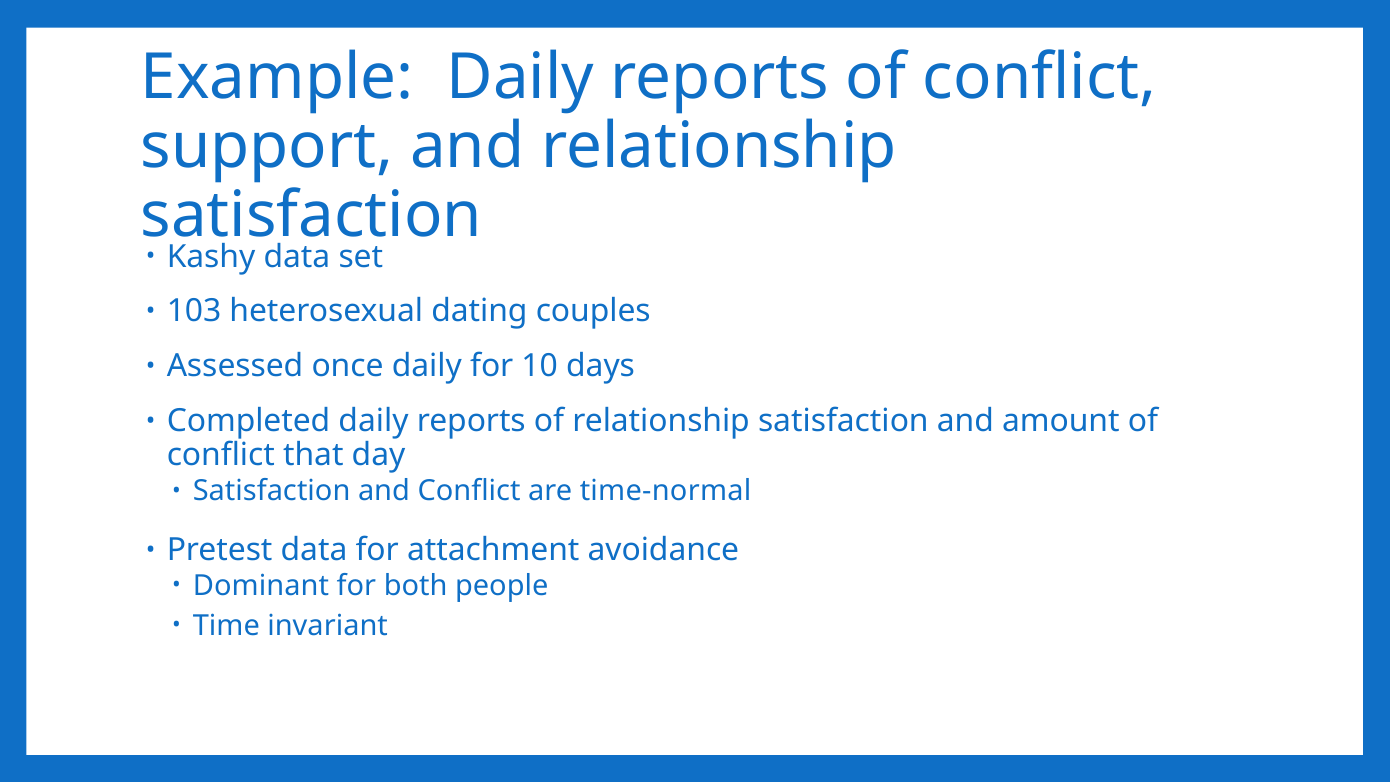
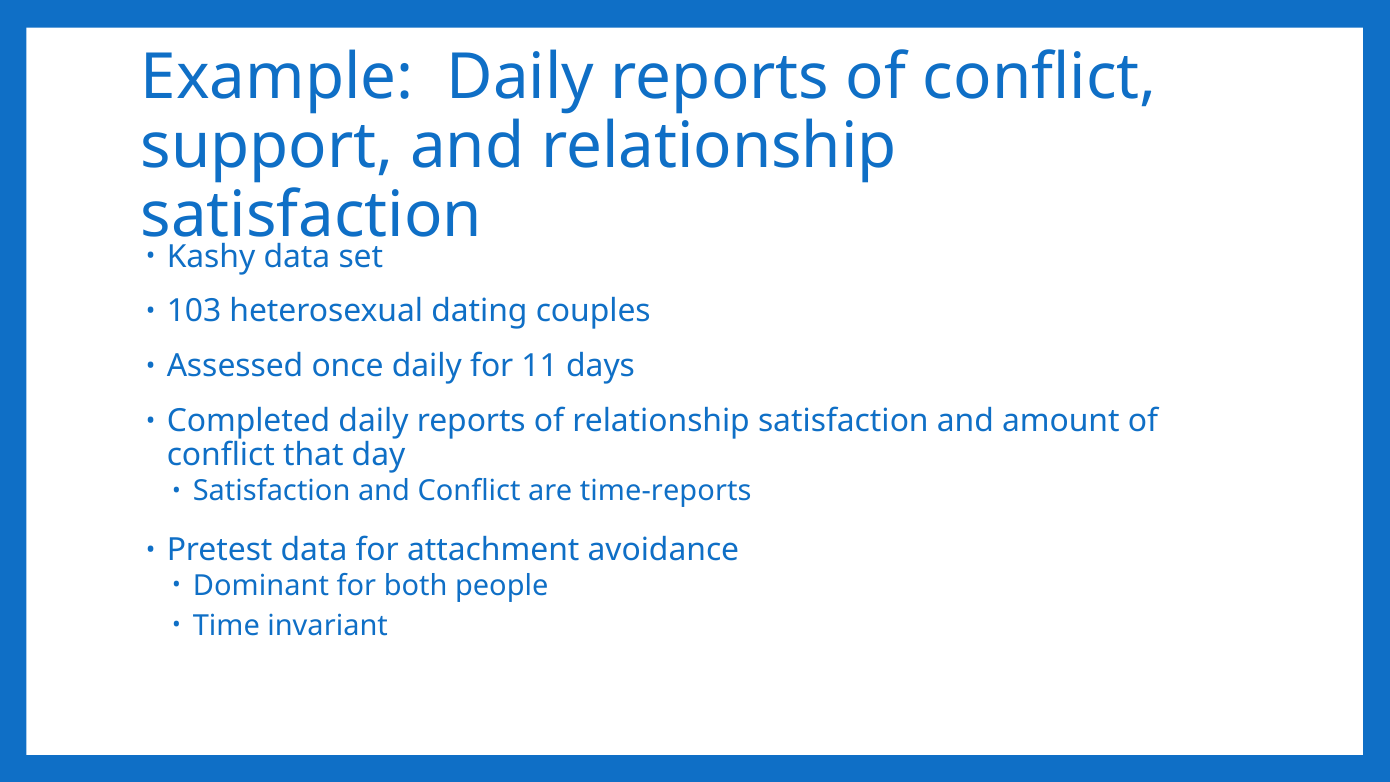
10: 10 -> 11 (540, 366)
time-normal: time-normal -> time-reports (666, 491)
